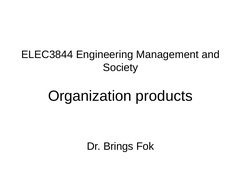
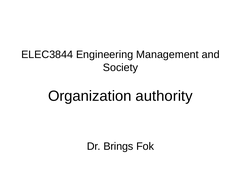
products: products -> authority (164, 96)
